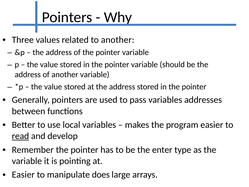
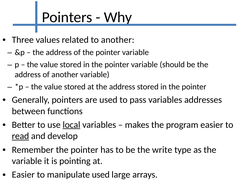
local underline: none -> present (71, 125)
enter: enter -> write (162, 150)
manipulate does: does -> used (101, 174)
